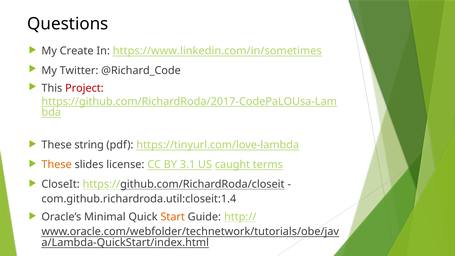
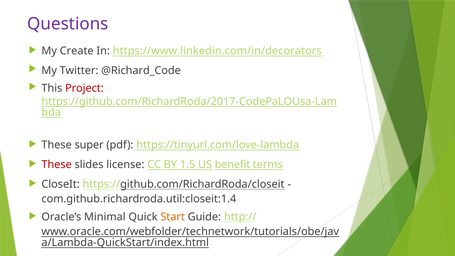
Questions colour: black -> purple (68, 24)
https://www.linkedin.com/in/sometimes: https://www.linkedin.com/in/sometimes -> https://www.linkedin.com/in/decorators (217, 51)
string: string -> super (89, 145)
These colour: orange -> red (57, 165)
3.1: 3.1 -> 1.5 (188, 165)
caught: caught -> benefit (232, 165)
